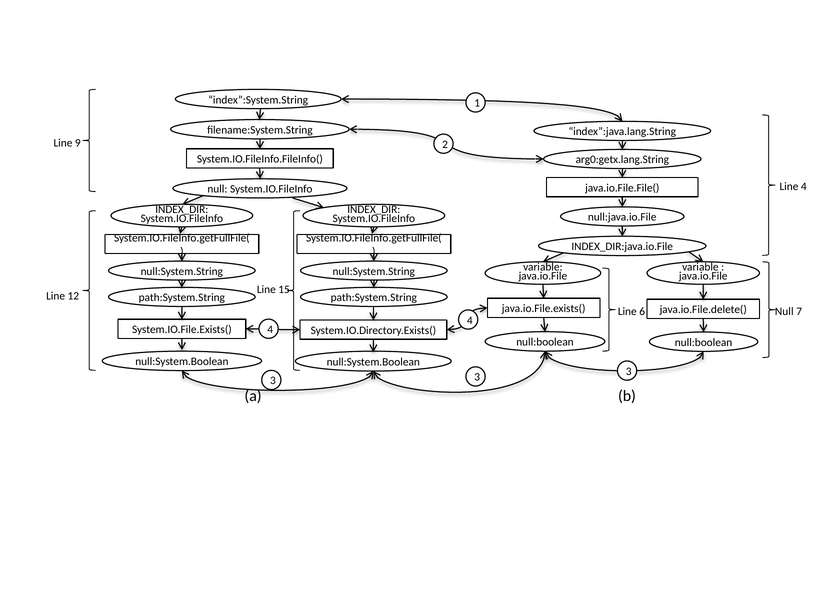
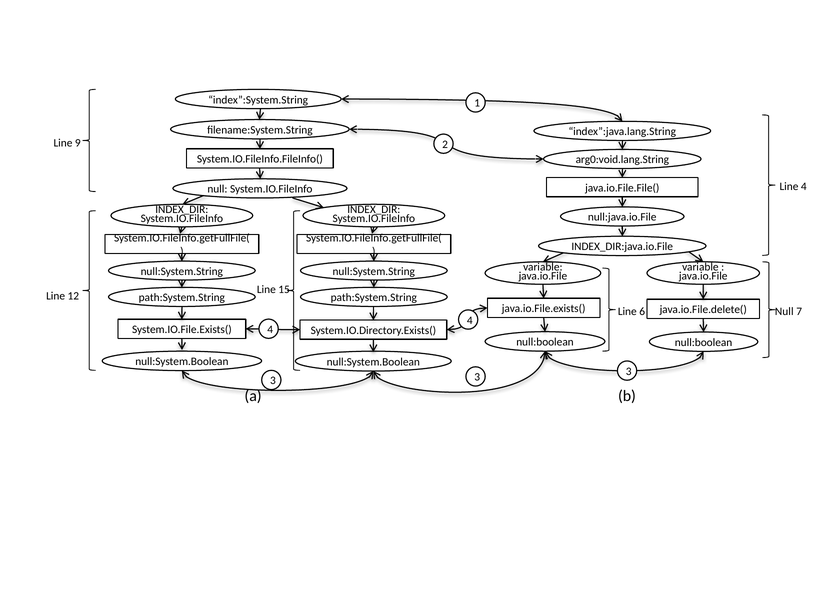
arg0:getx.lang.String: arg0:getx.lang.String -> arg0:void.lang.String (622, 160)
